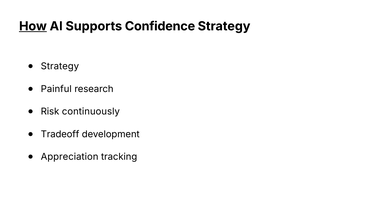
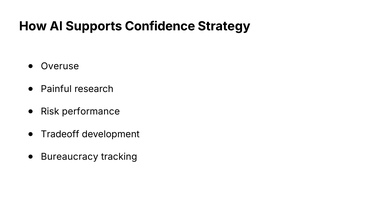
How underline: present -> none (33, 26)
Strategy: Strategy -> Overuse (60, 66)
continuously: continuously -> performance (91, 112)
Appreciation: Appreciation -> Bureaucracy (70, 157)
